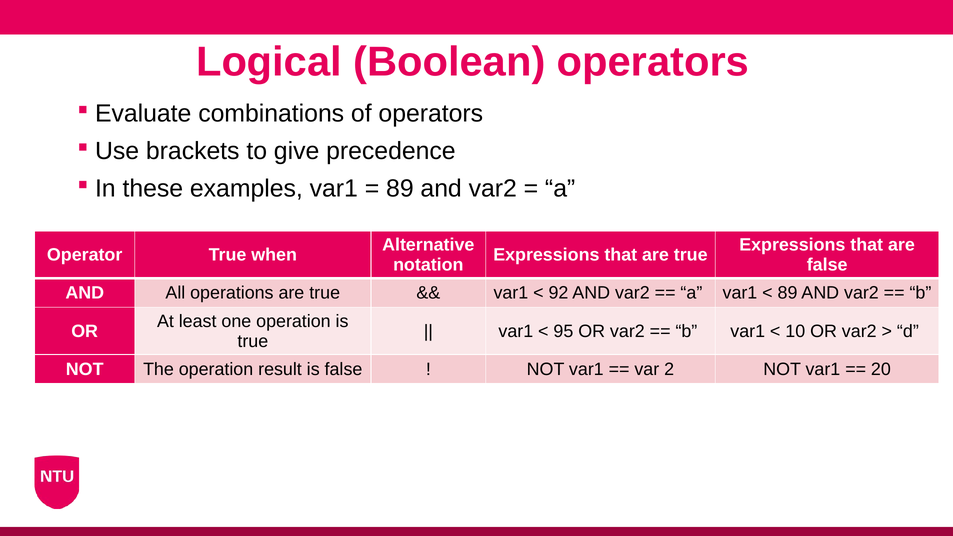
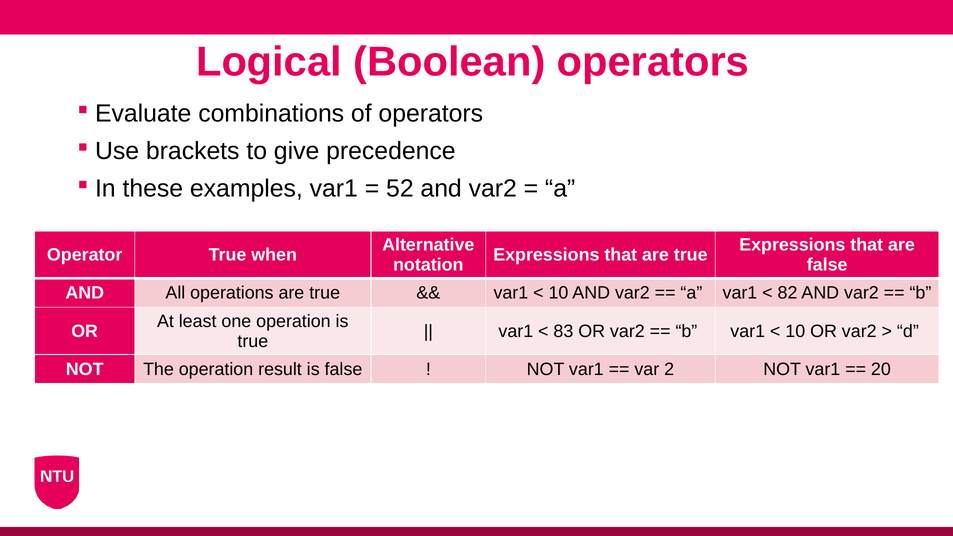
89: 89 -> 52 (400, 188)
92: 92 -> 10 (558, 293)
89: 89 -> 82 (788, 293)
95: 95 -> 83 (563, 331)
